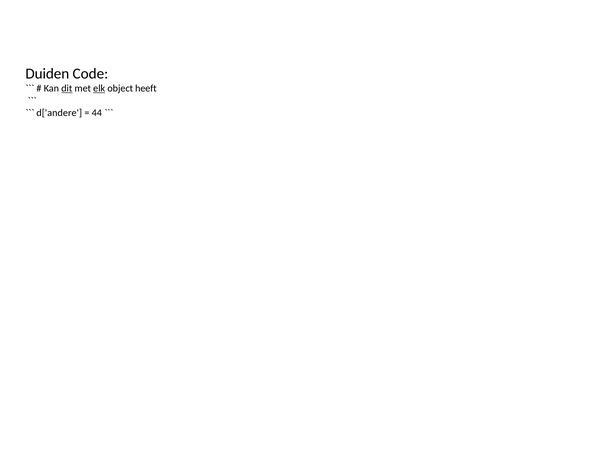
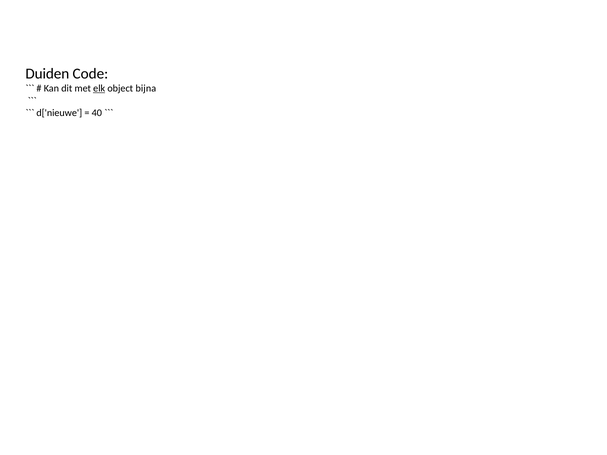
dit underline: present -> none (67, 89)
heeft: heeft -> bijna (146, 89)
d['andere: d['andere -> d['nieuwe (59, 113)
44: 44 -> 40 (97, 113)
